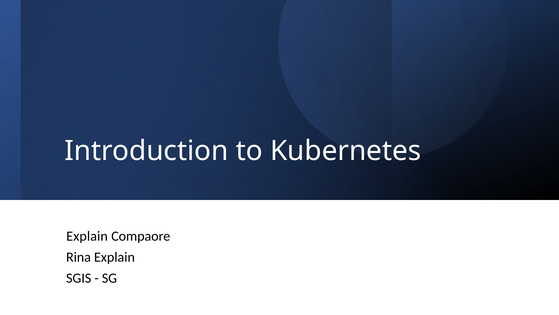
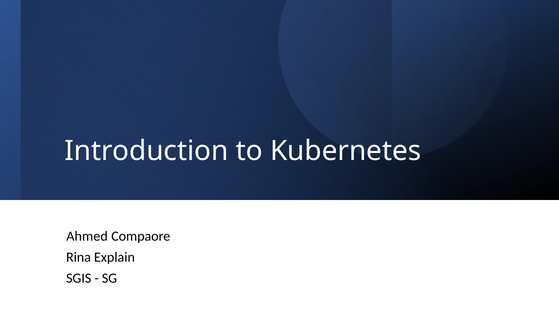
Explain: Explain -> Ahmed (87, 236)
